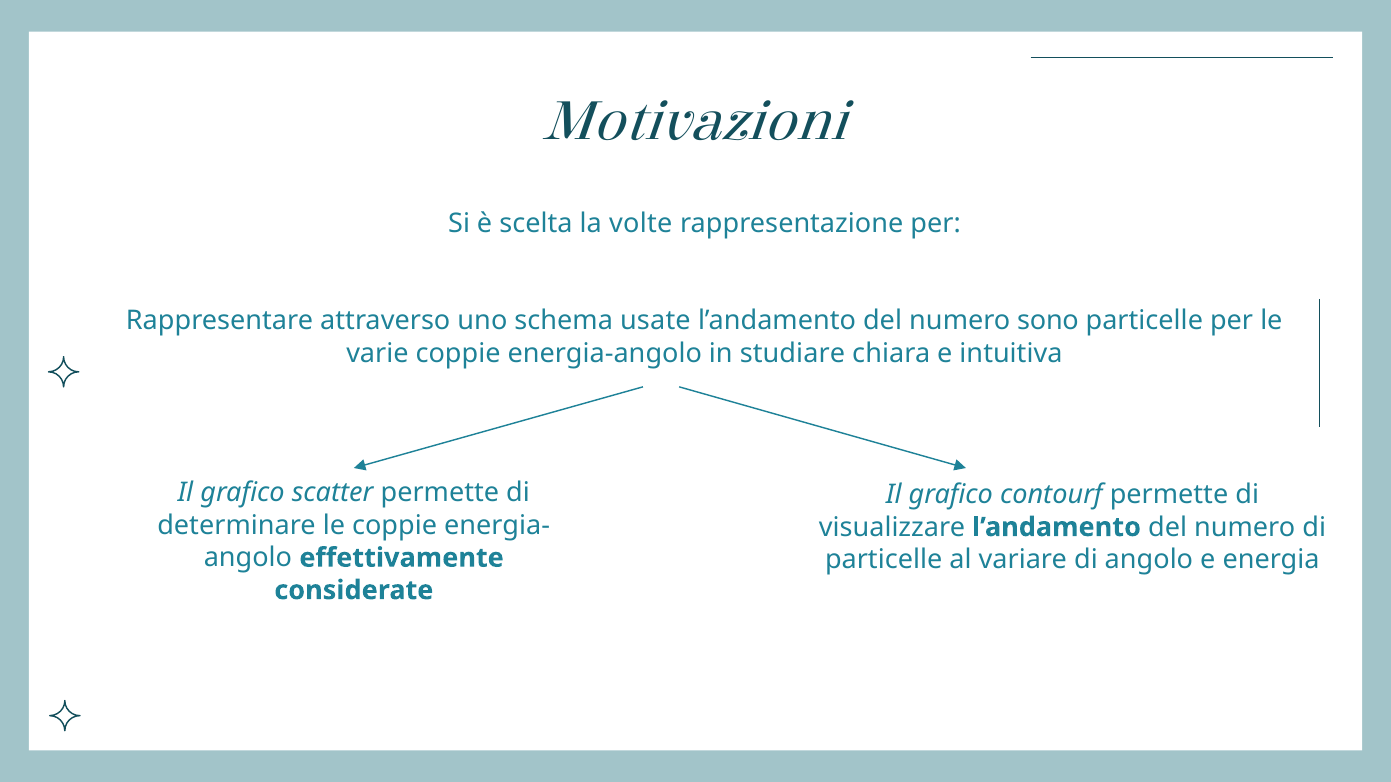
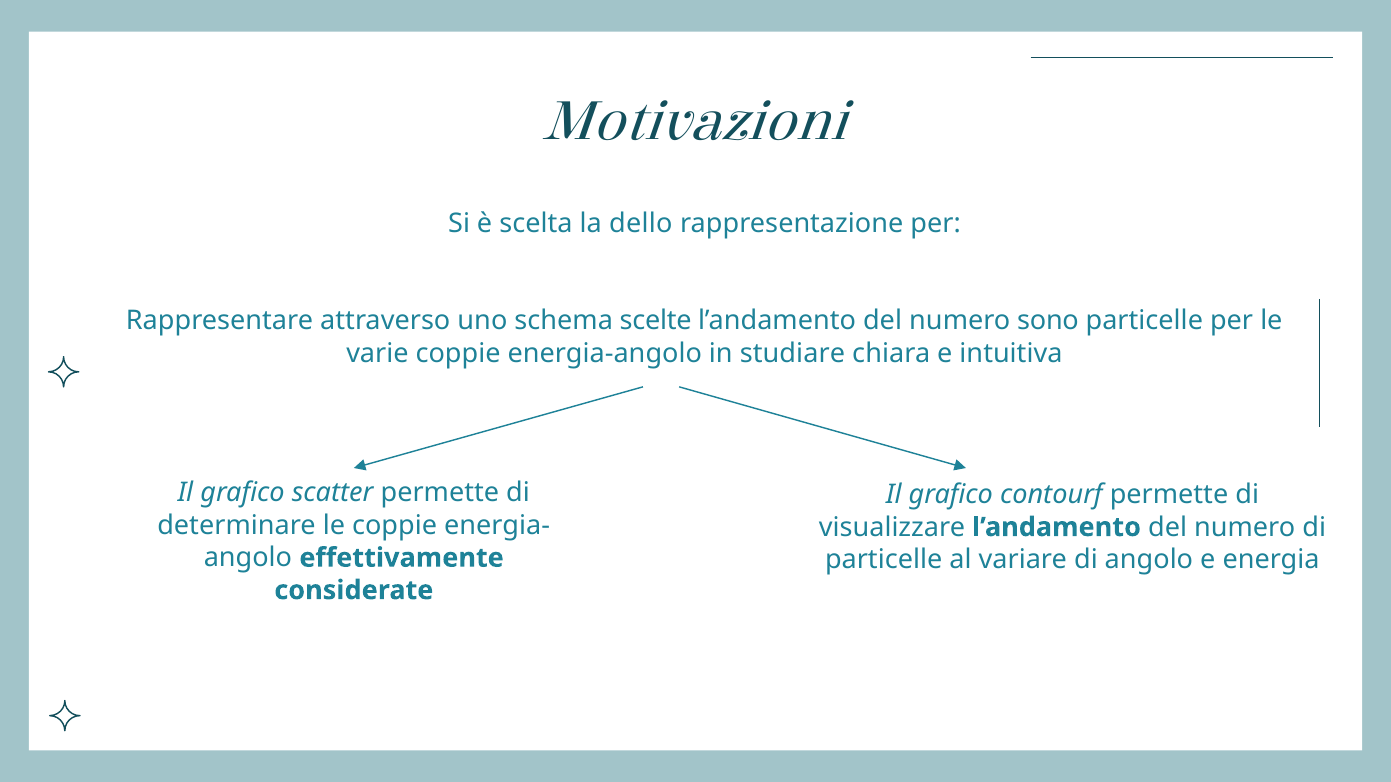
volte: volte -> dello (641, 223)
usate: usate -> scelte (656, 321)
